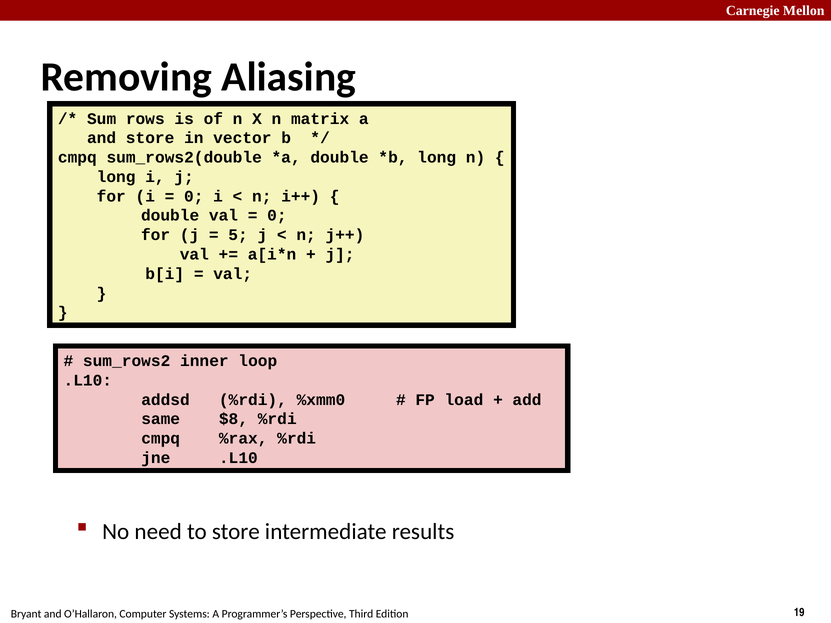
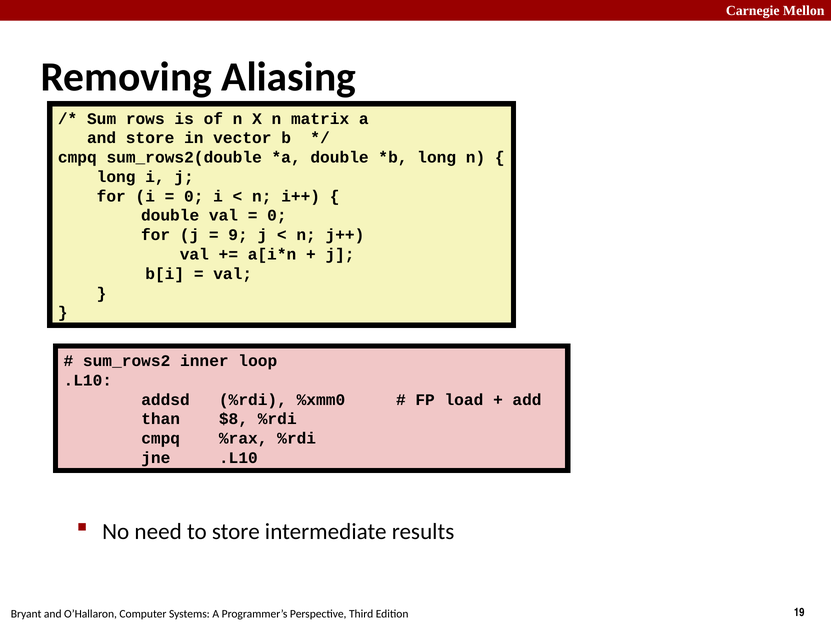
5: 5 -> 9 (238, 235)
same: same -> than (161, 419)
